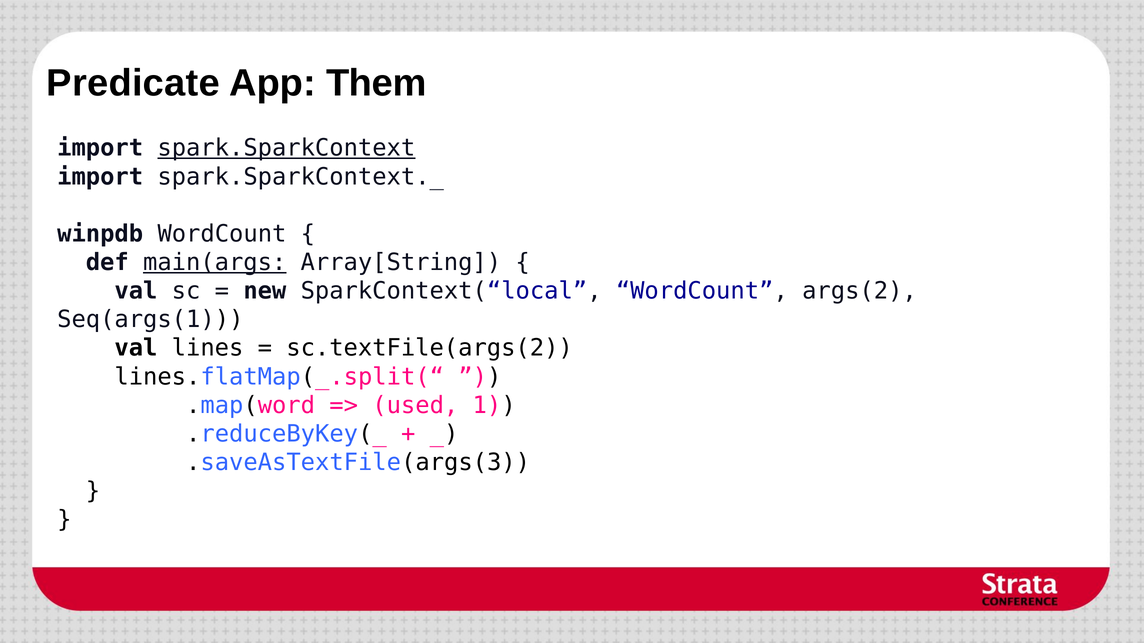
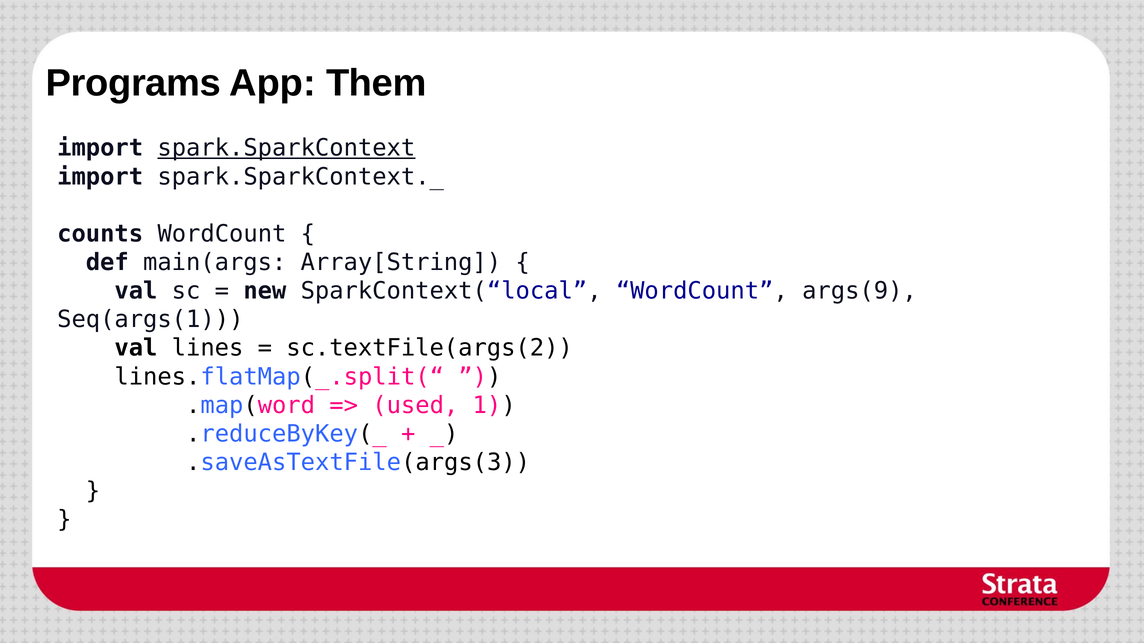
Predicate: Predicate -> Programs (133, 83)
winpdb: winpdb -> counts (100, 234)
main(args underline: present -> none (215, 263)
args(2: args(2 -> args(9 (859, 291)
